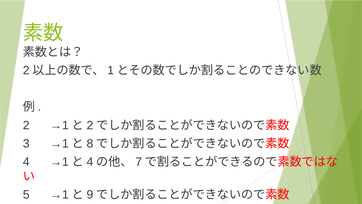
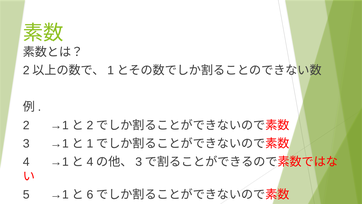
8: 8 -> 1 (90, 143)
7: 7 -> 3 (139, 162)
9: 9 -> 6 (90, 194)
